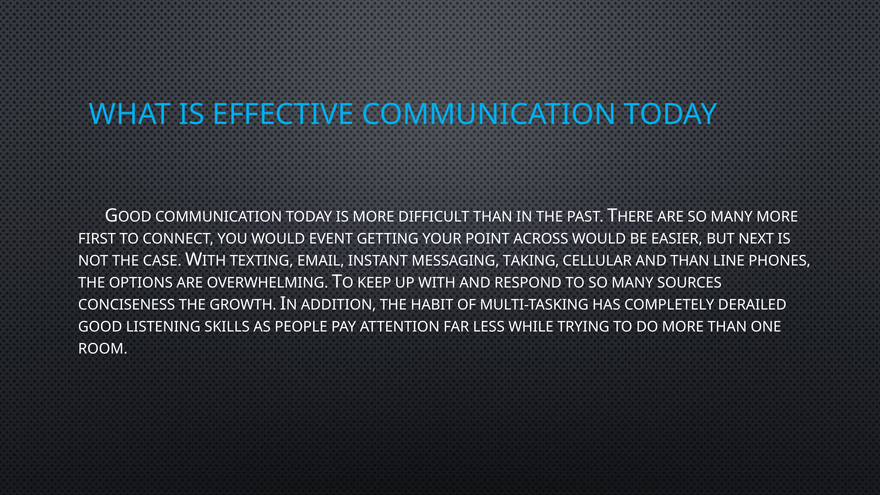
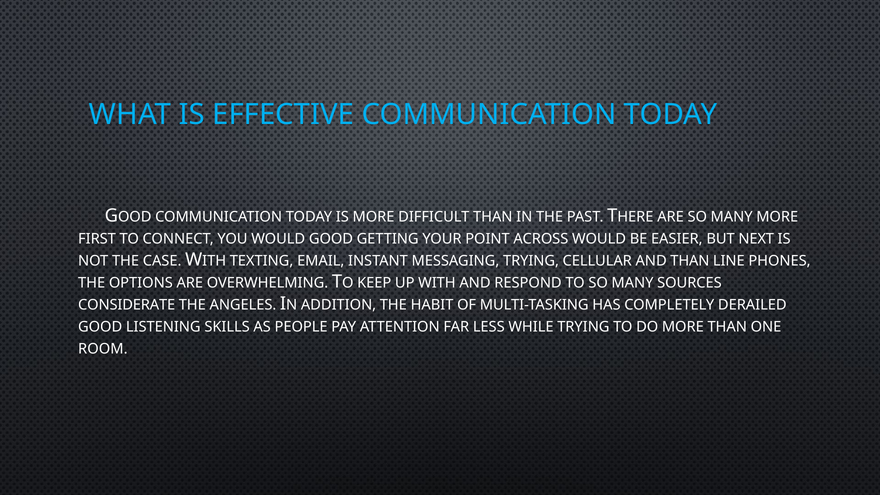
WOULD EVENT: EVENT -> GOOD (331, 239)
MESSAGING TAKING: TAKING -> TRYING (531, 261)
CONCISENESS: CONCISENESS -> CONSIDERATE (127, 305)
GROWTH: GROWTH -> ANGELES (243, 305)
